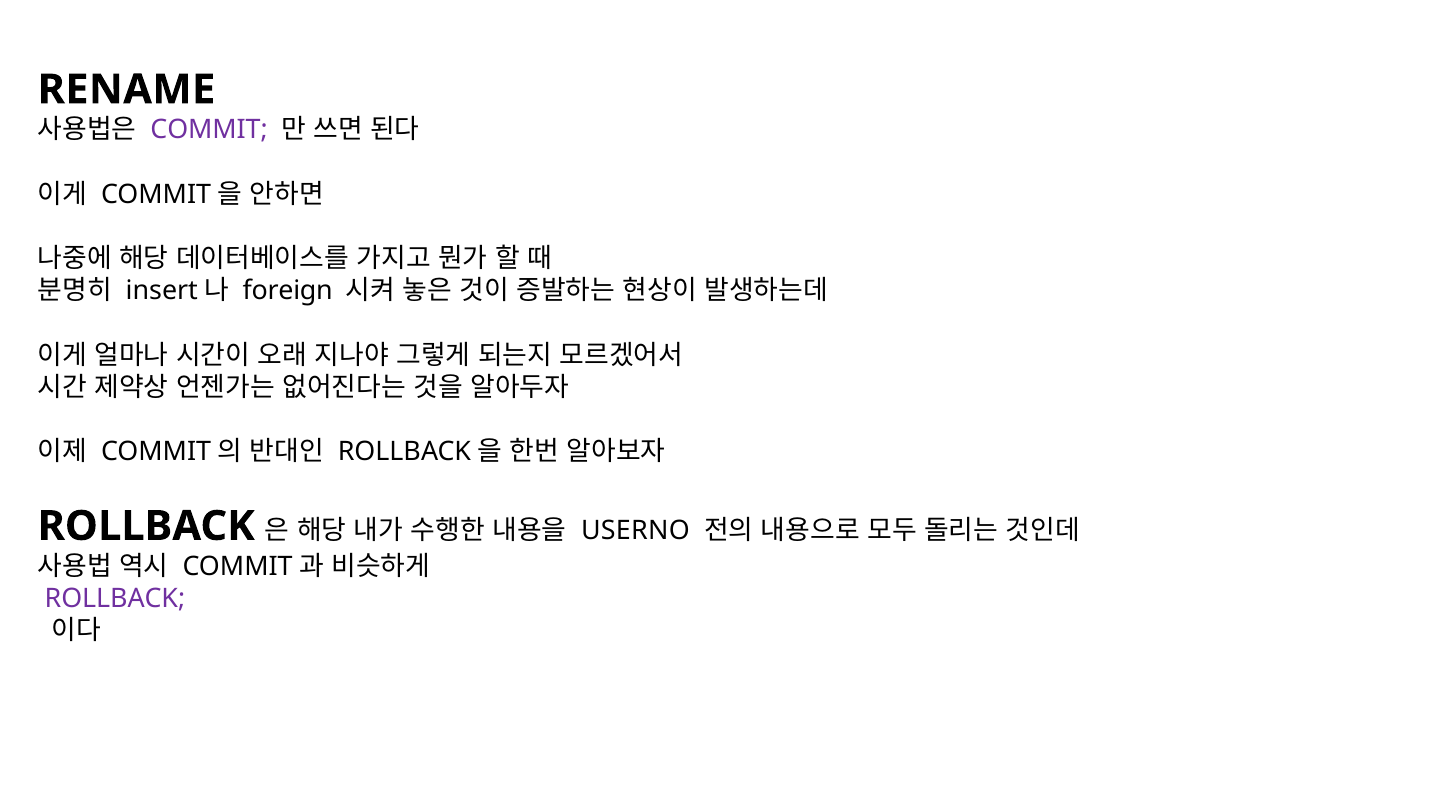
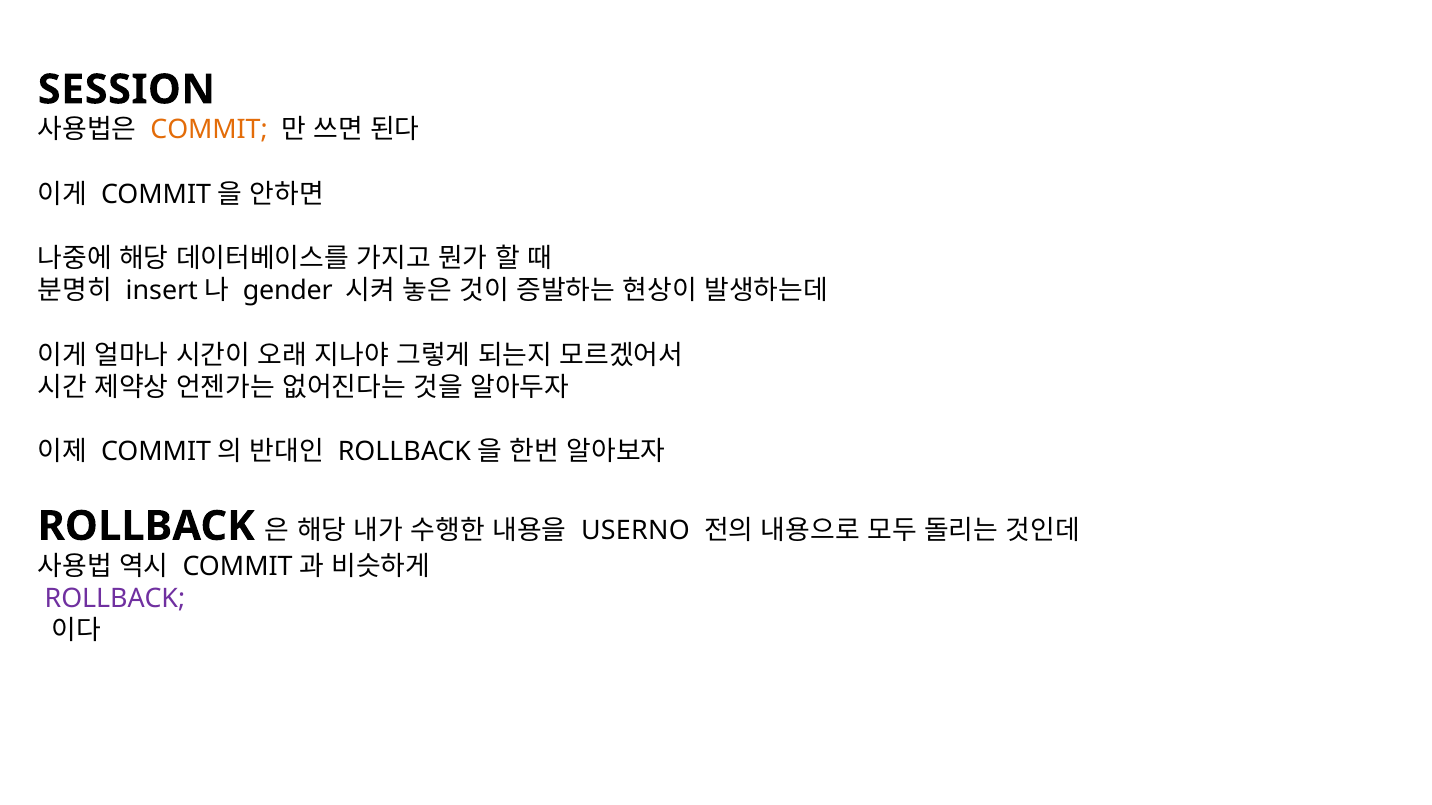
RENAME: RENAME -> SESSION (126, 90)
COMMIT colour: purple -> orange (209, 130)
foreign: foreign -> gender (288, 291)
